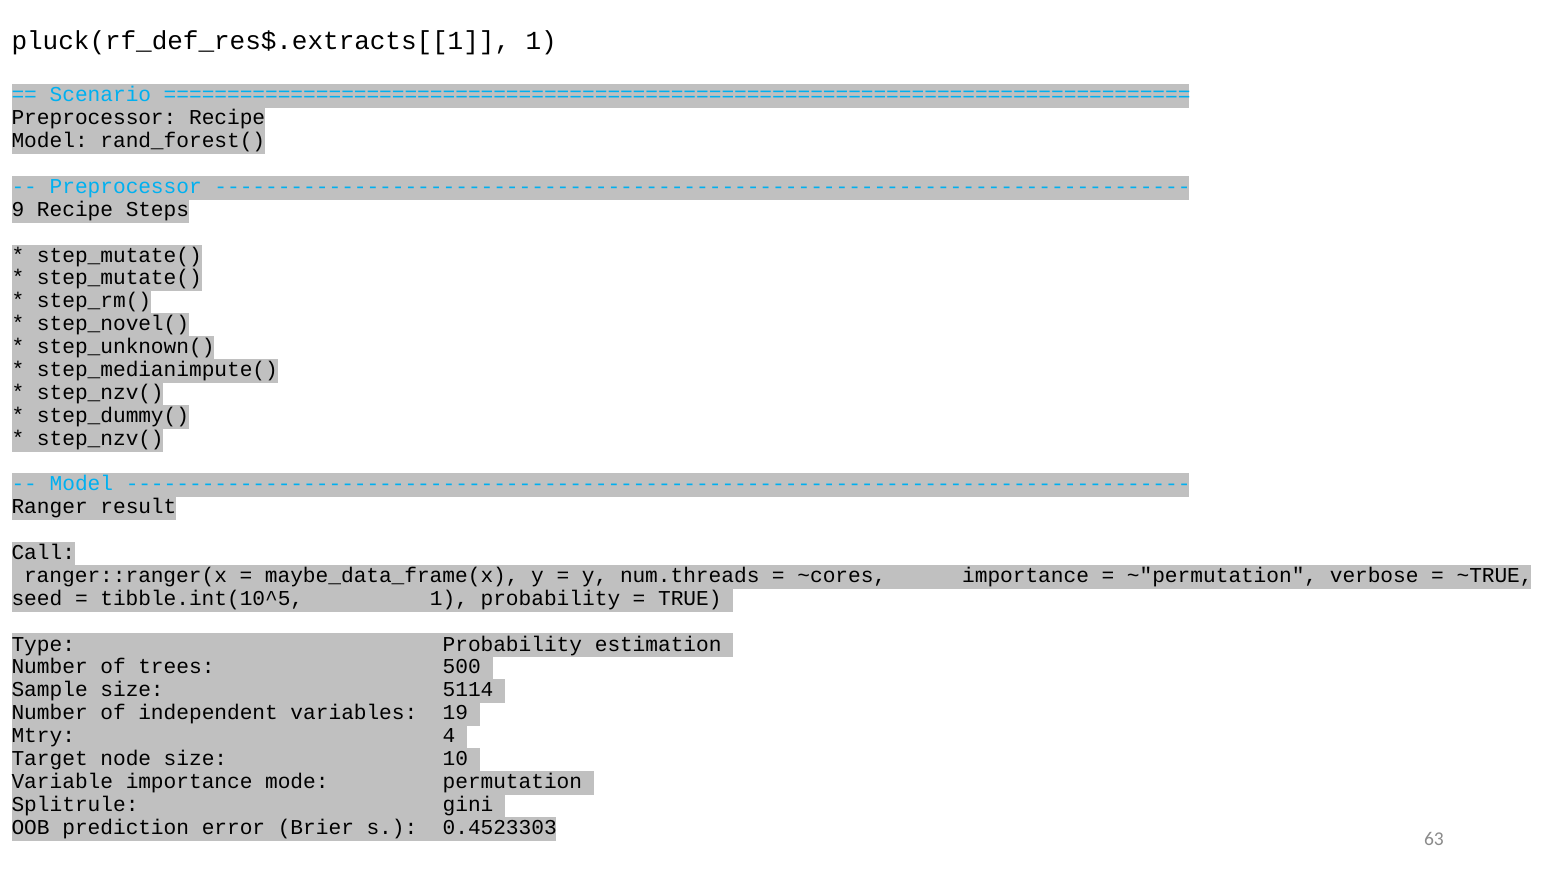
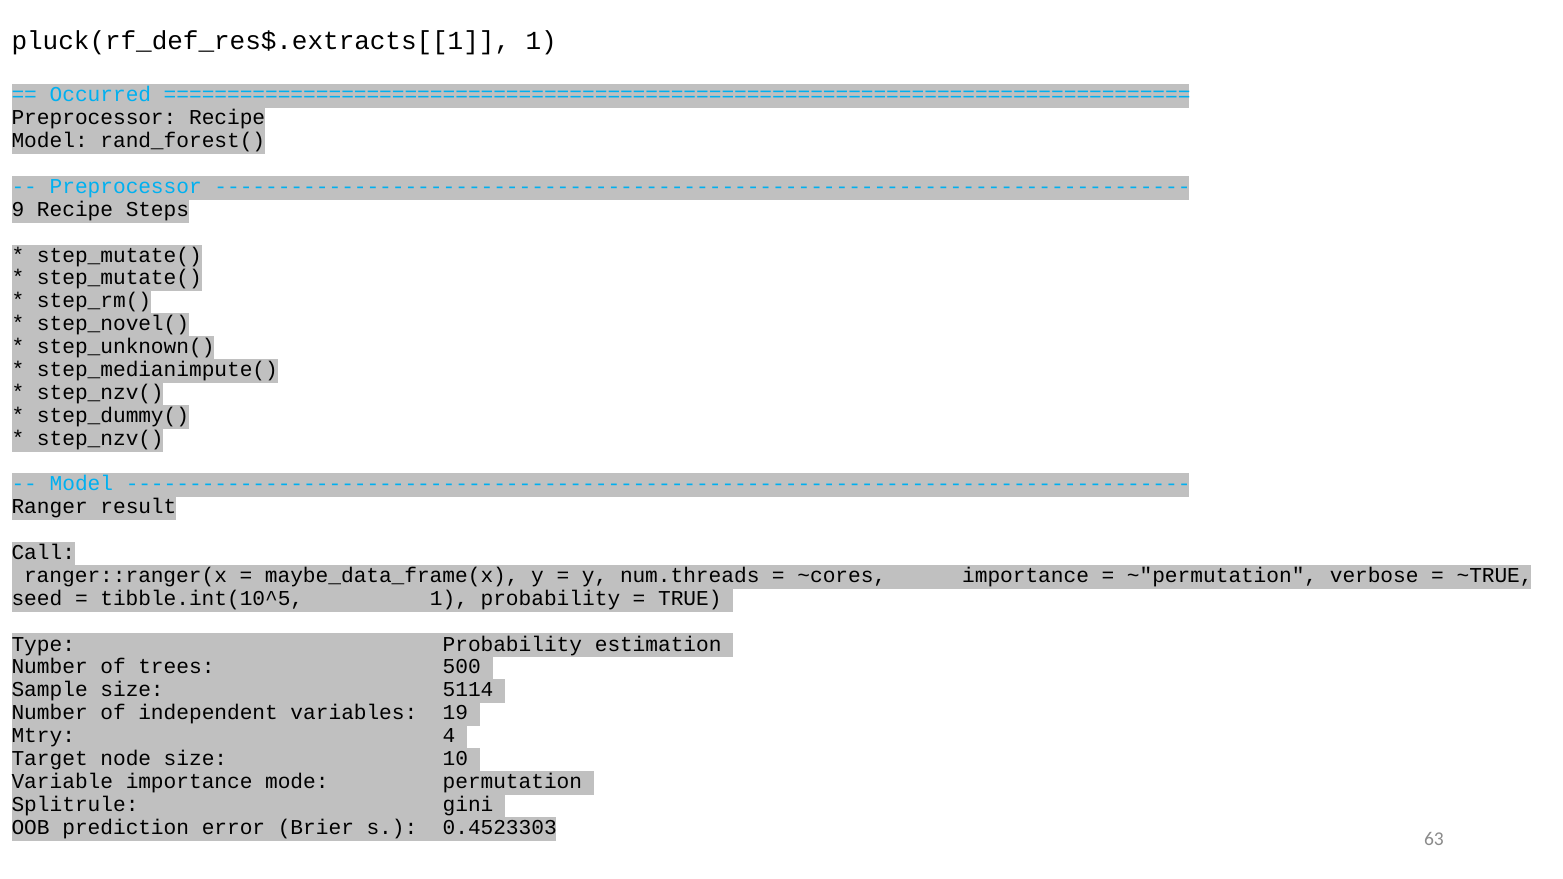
Scenario: Scenario -> Occurred (100, 95)
